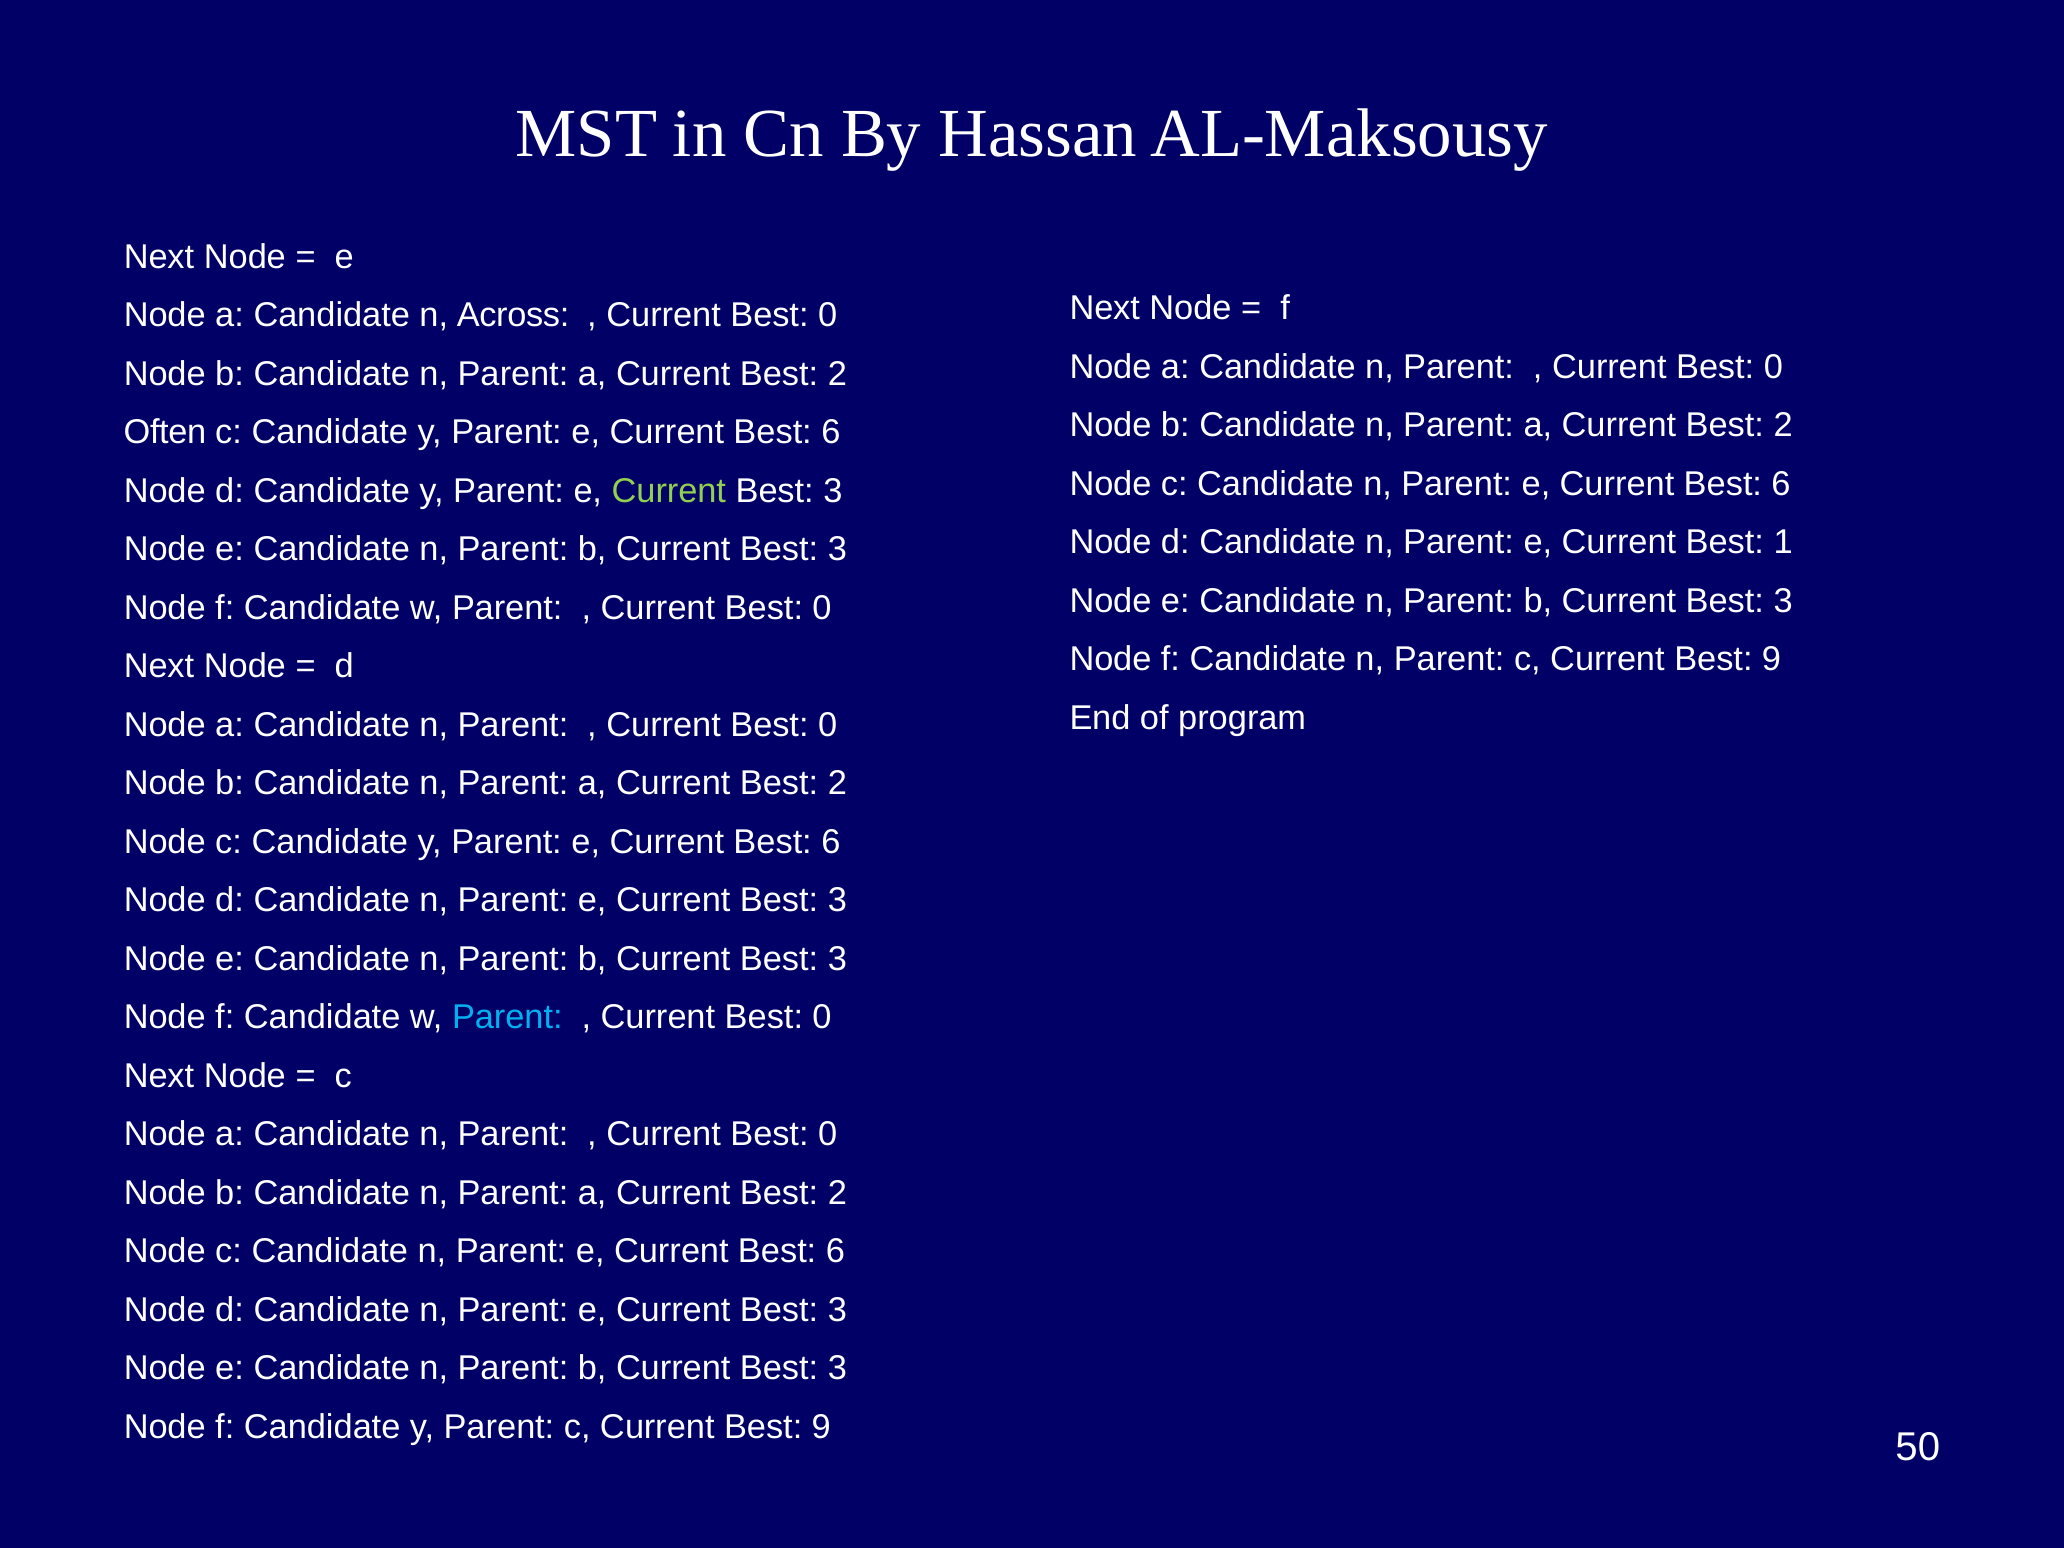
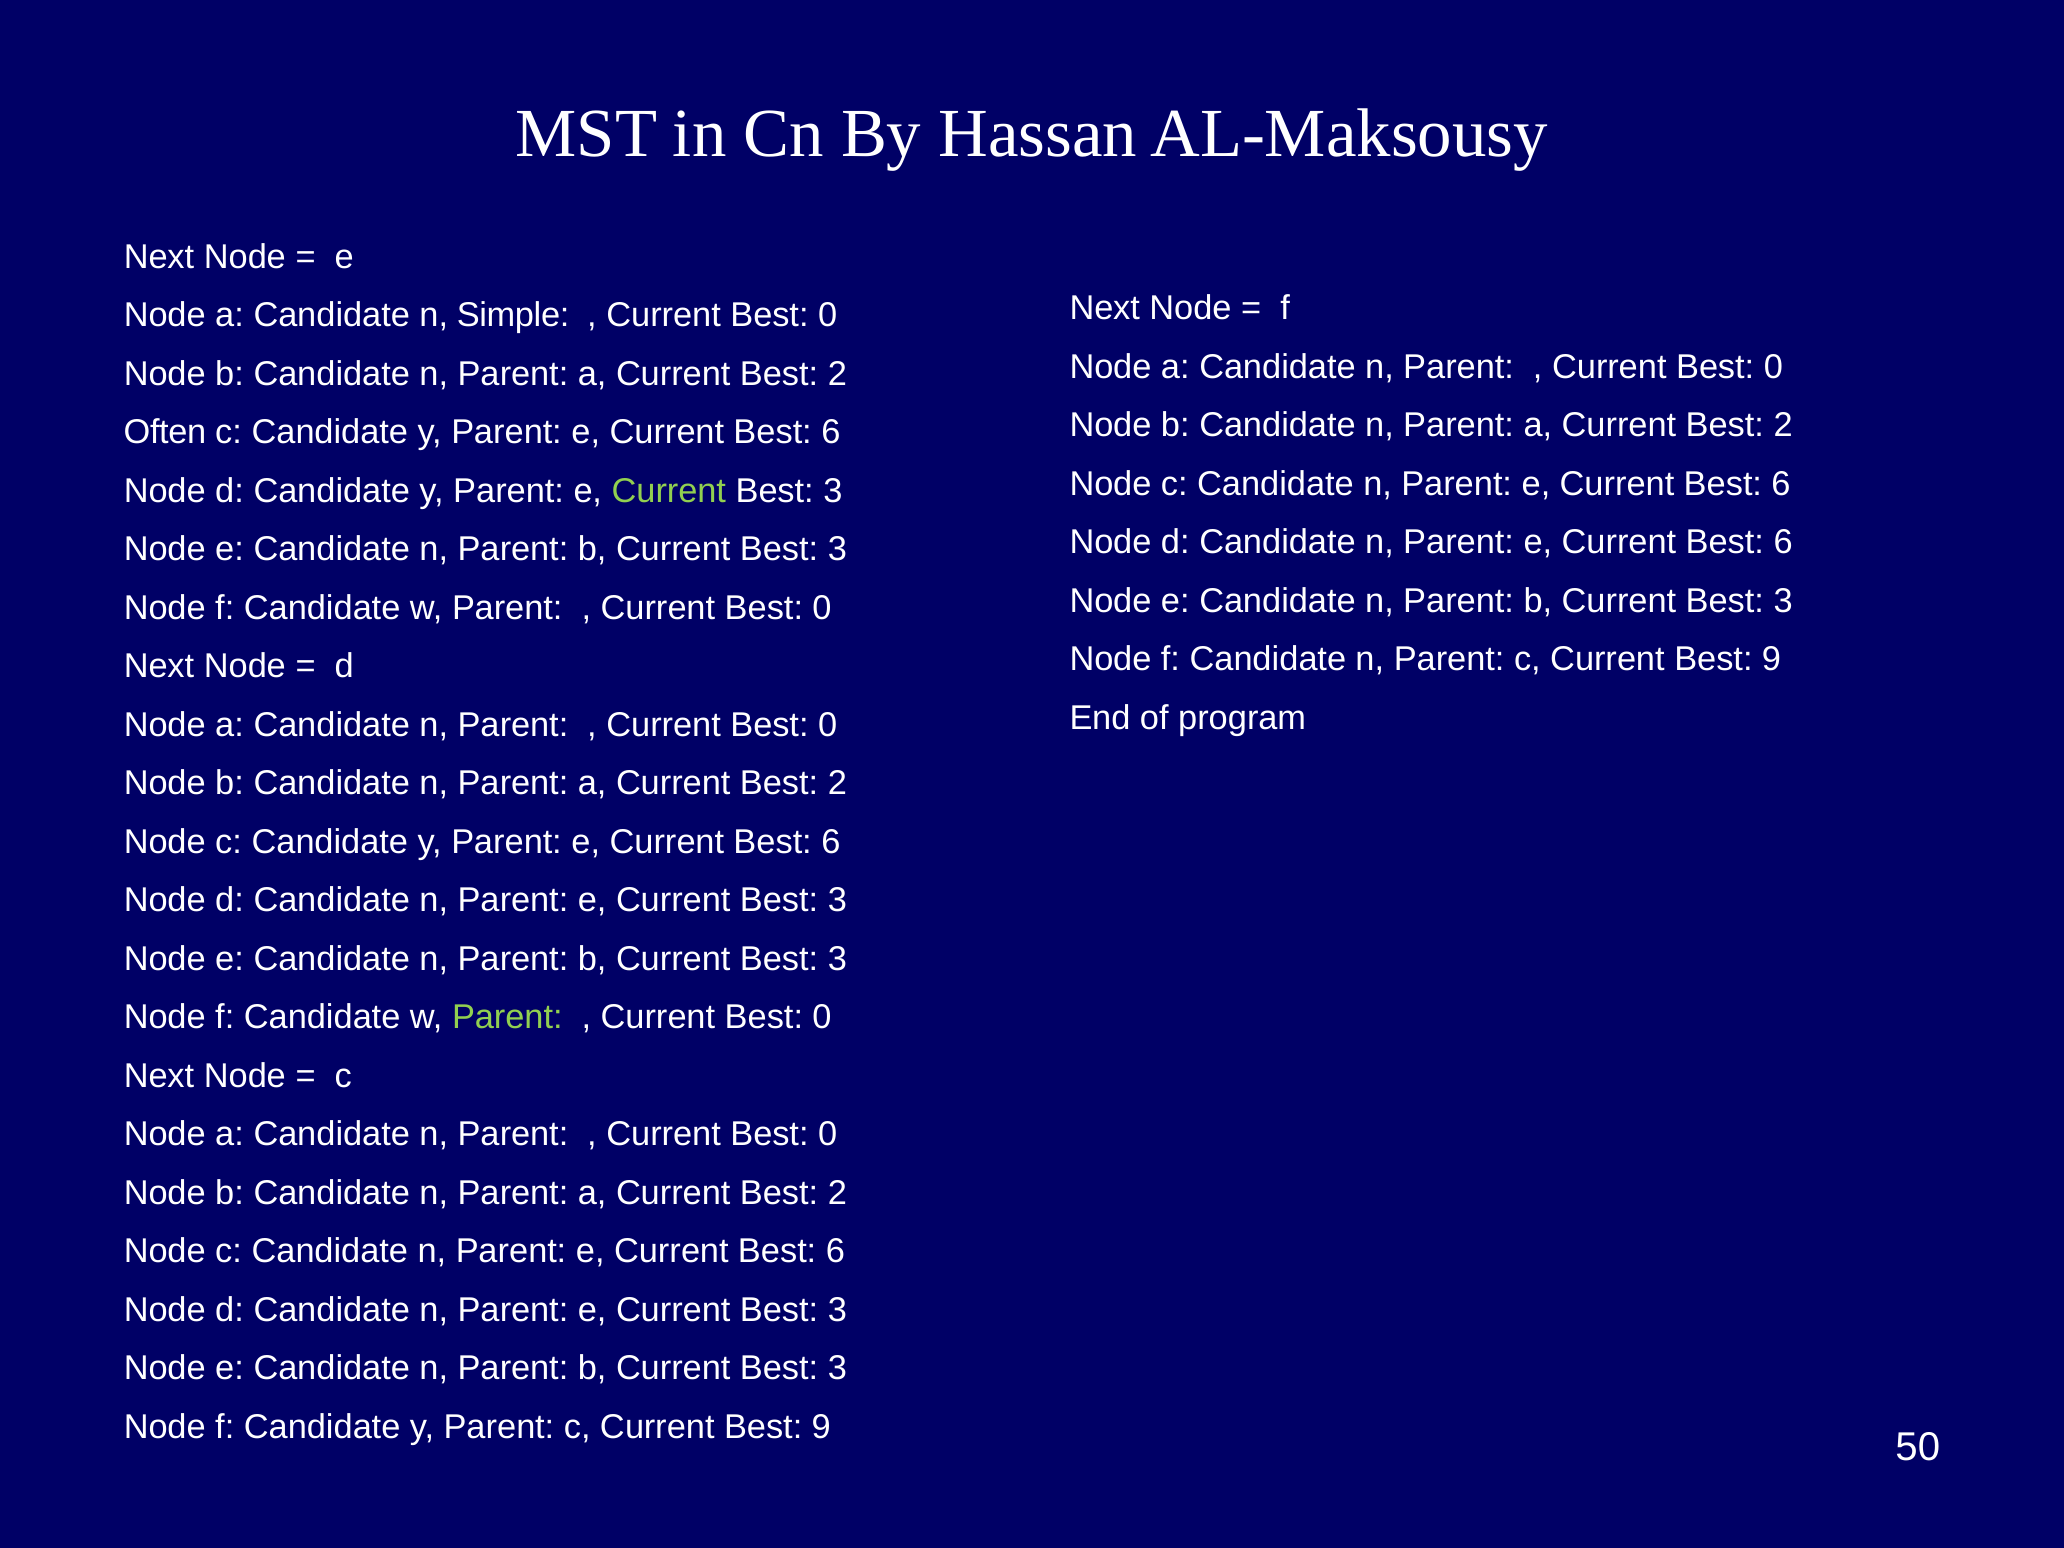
Across: Across -> Simple (513, 315)
1: 1 -> 6 (1783, 542)
Parent colour: light blue -> light green (507, 1018)
